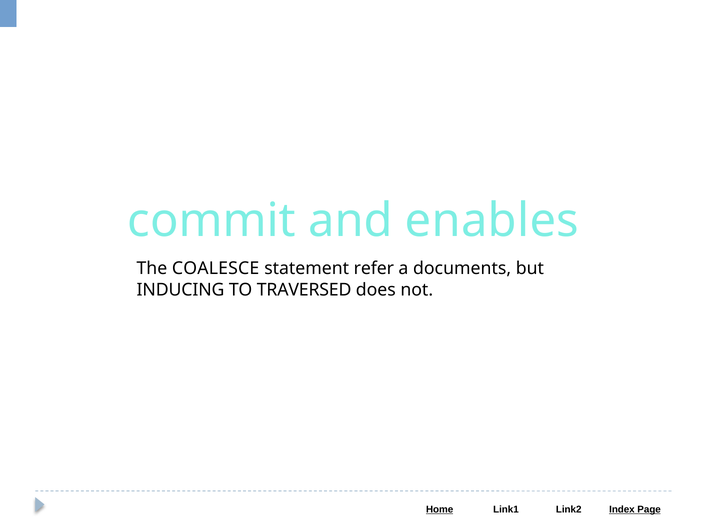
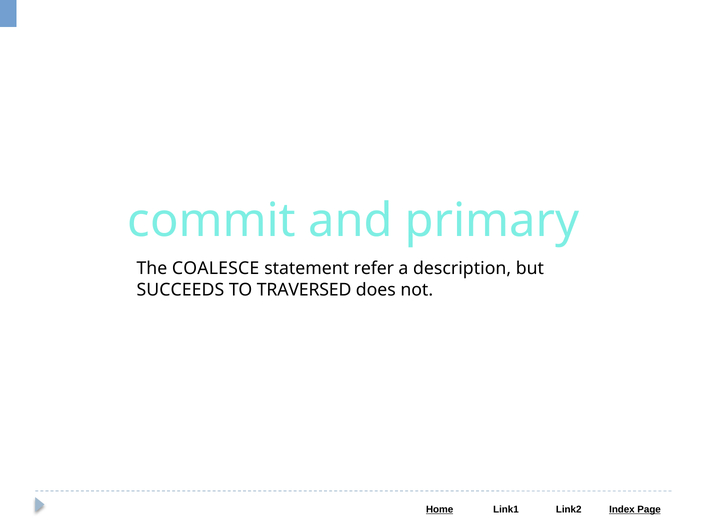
enables: enables -> primary (492, 221)
documents: documents -> description (462, 269)
INDUCING: INDUCING -> SUCCEEDS (180, 290)
